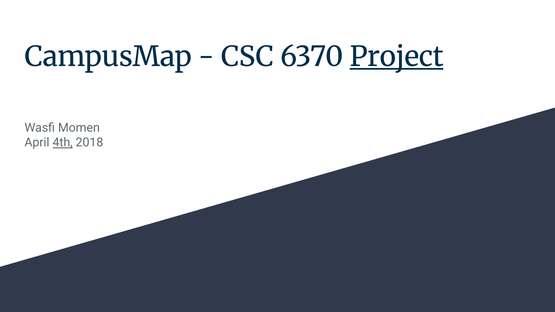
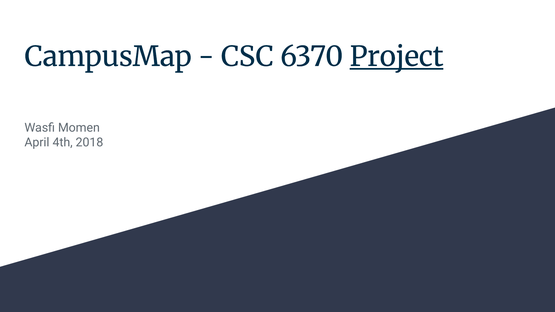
4th underline: present -> none (63, 143)
